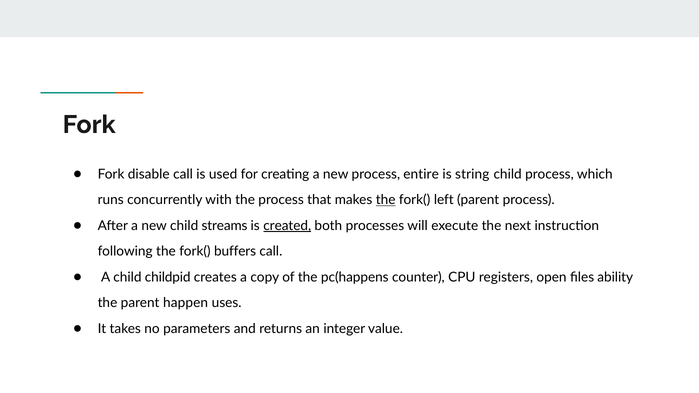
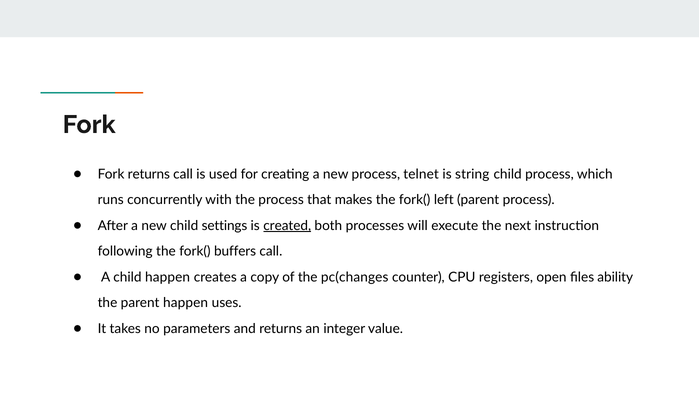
Fork disable: disable -> returns (149, 174)
entire: entire -> telnet (421, 174)
the underline: present -> none (386, 200)
streams: streams -> settings (224, 226)
child childpid: childpid -> happen (168, 277)
pc(happens: pc(happens -> pc(changes (355, 277)
